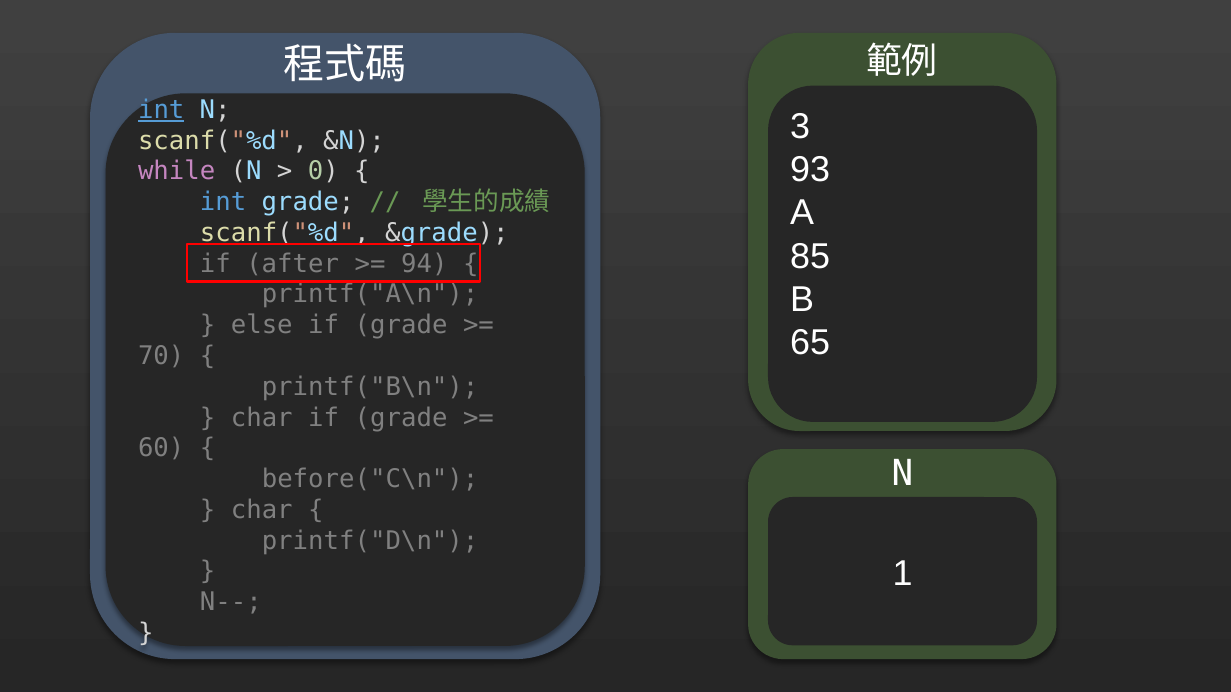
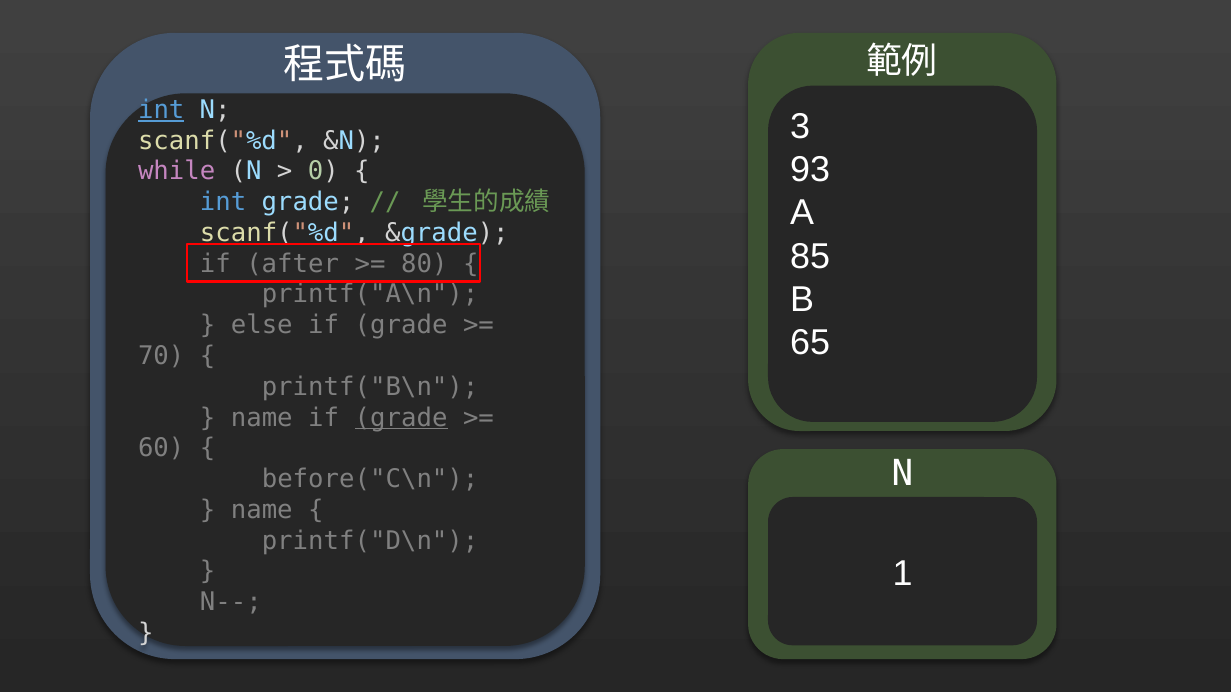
94: 94 -> 80 (424, 264)
char: char -> name (262, 418)
grade underline: none -> present (401, 418)
char: char -> name (262, 510)
